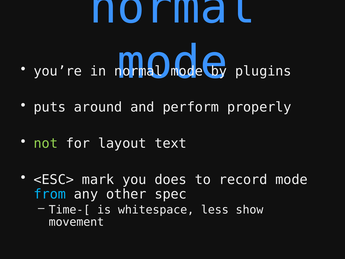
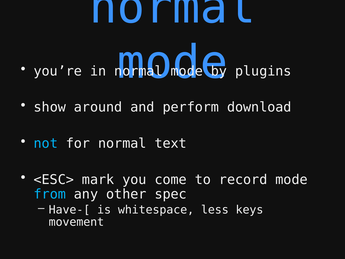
puts: puts -> show (50, 107)
properly: properly -> download (259, 107)
not colour: light green -> light blue (46, 143)
for layout: layout -> normal (122, 143)
does: does -> come (171, 179)
Time-[: Time-[ -> Have-[ (70, 210)
show: show -> keys (249, 210)
